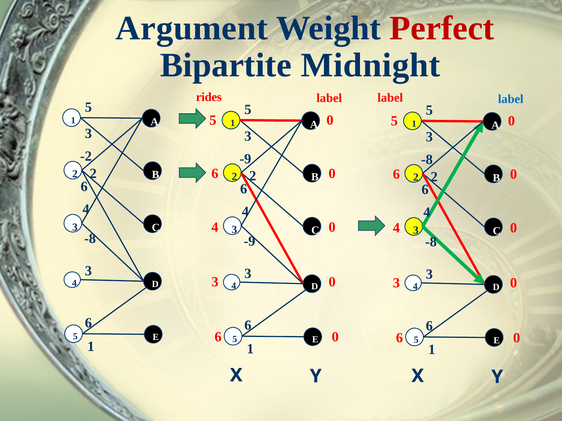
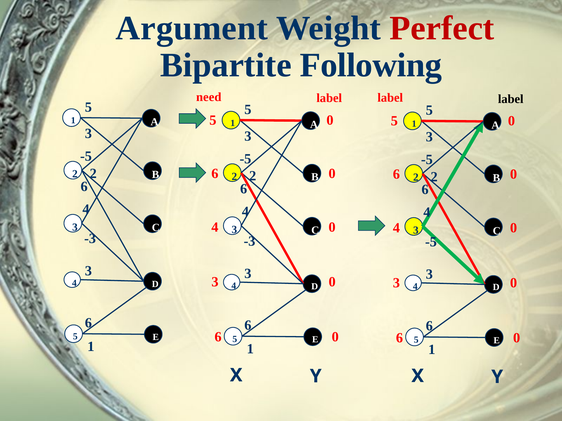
Midnight: Midnight -> Following (371, 65)
rides: rides -> need (209, 97)
label colour: blue -> black (511, 99)
-2: -2 -> -5 (86, 157)
-9: -9 -> -5 (245, 159)
-8: -8 -> -5 (427, 160)
-8: -8 -> -3 (90, 239)
-9: -9 -> -3 (250, 241)
-8: -8 -> -5 (431, 242)
